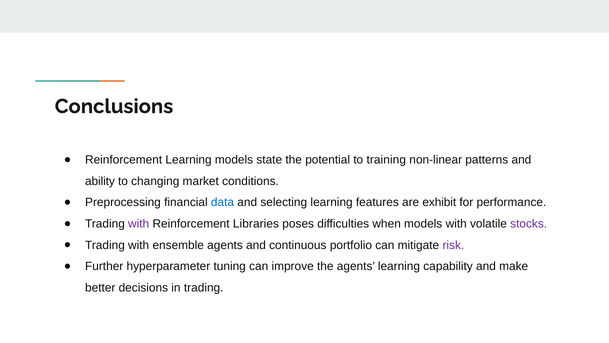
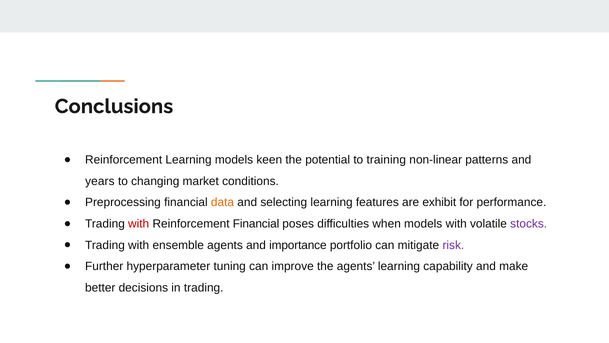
state: state -> keen (269, 160)
ability: ability -> years (100, 181)
data colour: blue -> orange (222, 202)
with colour: purple -> red (139, 224)
Reinforcement Libraries: Libraries -> Financial (256, 224)
continuous: continuous -> importance (298, 245)
